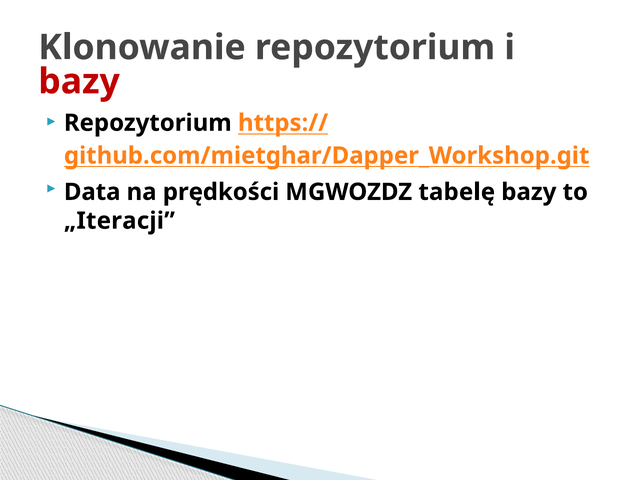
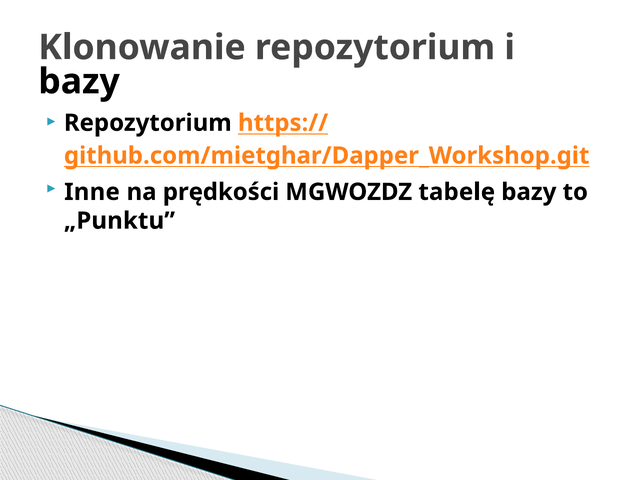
bazy colour: red -> black (79, 82)
Data: Data -> Inne (92, 192)
„Iteracji: „Iteracji -> „Punktu (119, 221)
